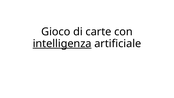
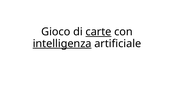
carte underline: none -> present (98, 32)
